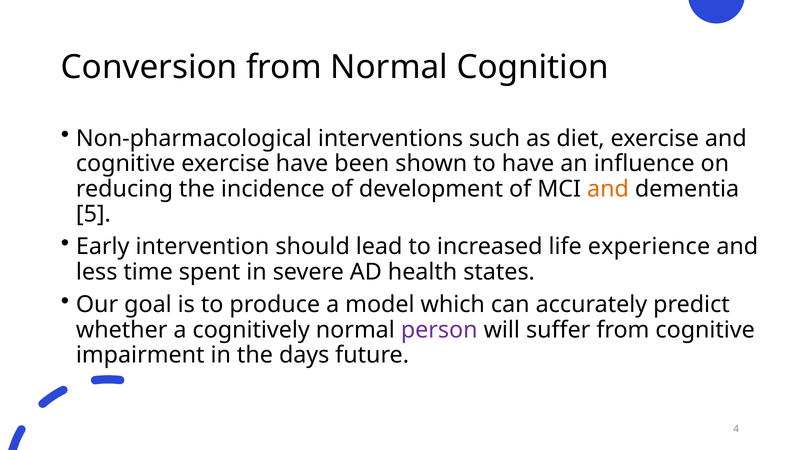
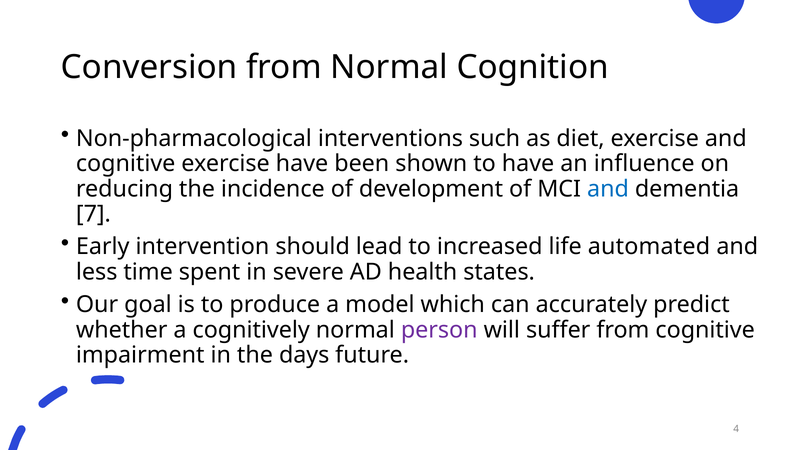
and colour: orange -> blue (608, 189)
5: 5 -> 7 (93, 214)
experience: experience -> automated (649, 247)
